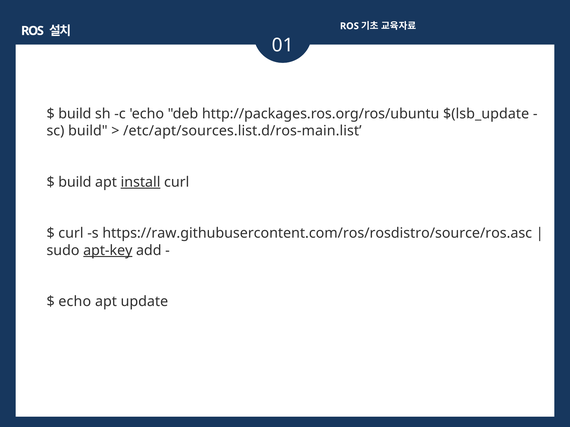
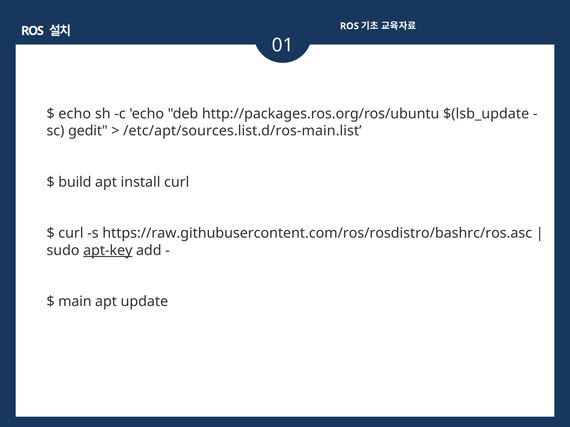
build: build -> echo (75, 114)
sc build: build -> gedit (88, 131)
install underline: present -> none (141, 182)
https://raw.githubusercontent.com/ros/rosdistro/source/ros.asc: https://raw.githubusercontent.com/ros/rosdistro/source/ros.asc -> https://raw.githubusercontent.com/ros/rosdistro/bashrc/ros.asc (317, 234)
echo: echo -> main (75, 302)
